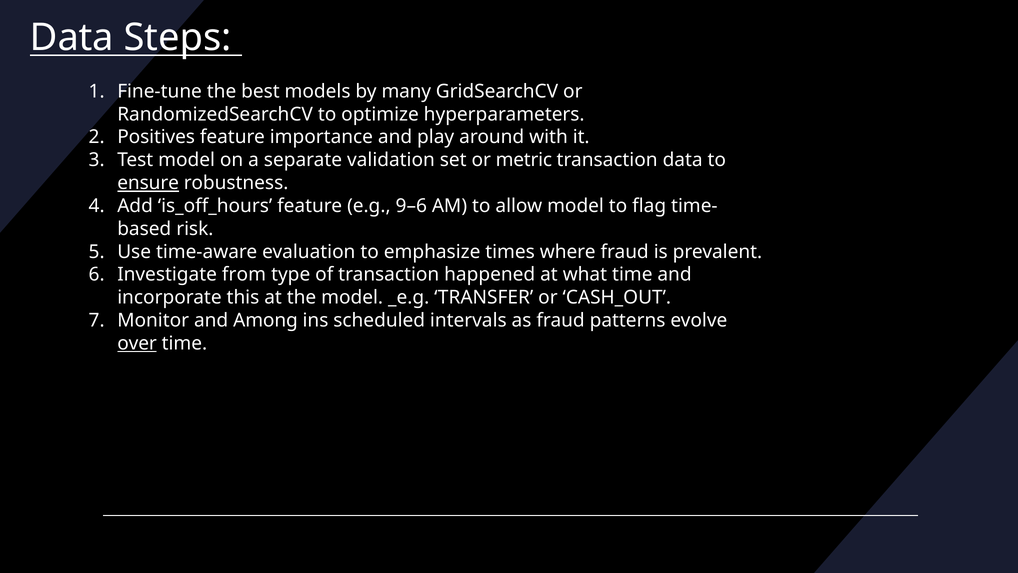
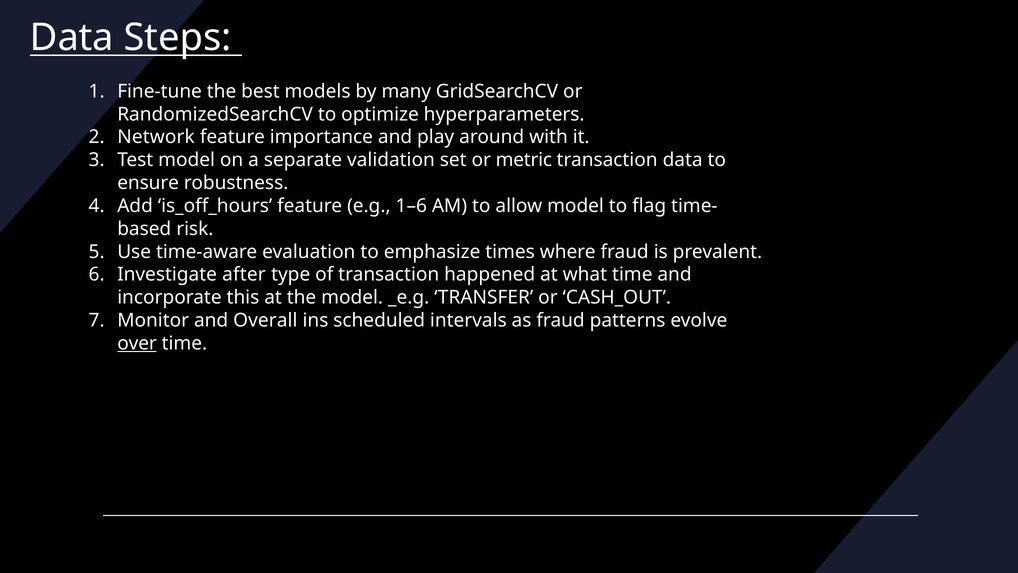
Positives: Positives -> Network (156, 137)
ensure underline: present -> none (148, 183)
9–6: 9–6 -> 1–6 (411, 206)
from: from -> after (244, 275)
Among: Among -> Overall (265, 320)
